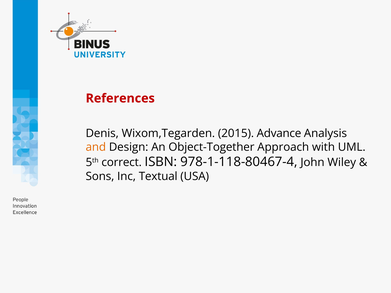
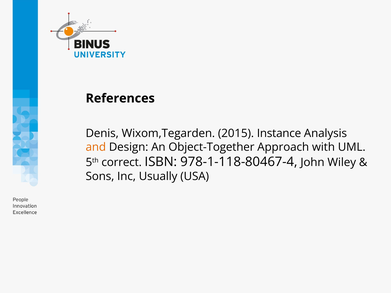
References colour: red -> black (120, 98)
Advance: Advance -> Instance (279, 133)
Textual: Textual -> Usually (158, 177)
